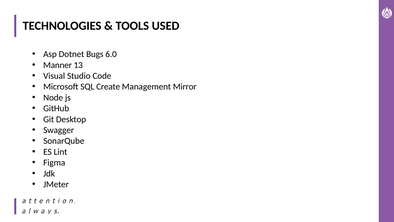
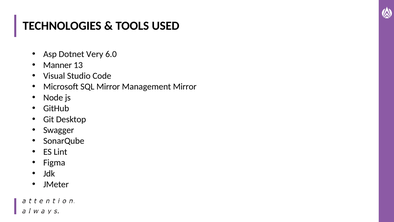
Bugs: Bugs -> Very (95, 54)
SQL Create: Create -> Mirror (108, 87)
